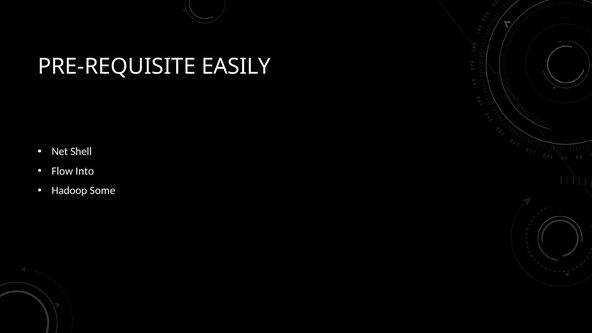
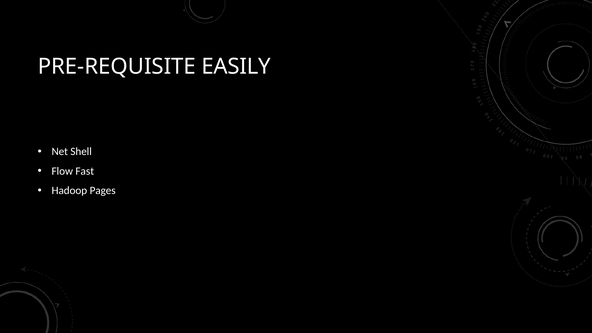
Into: Into -> Fast (85, 171)
Some: Some -> Pages (103, 191)
